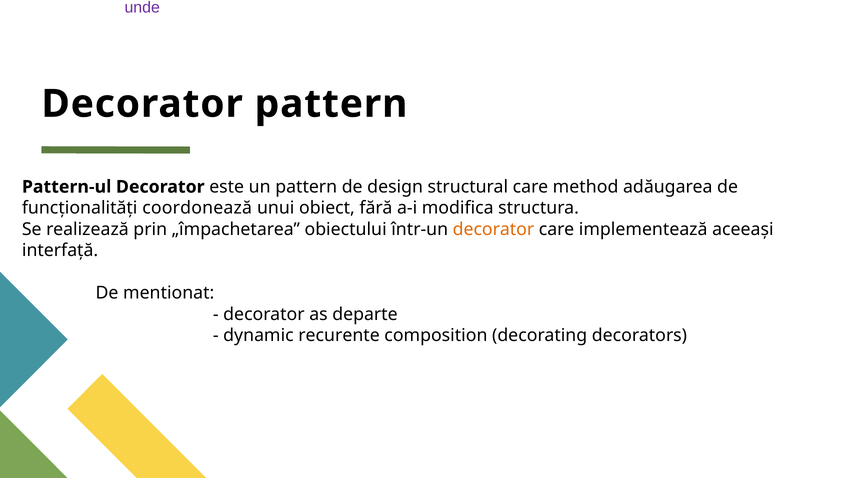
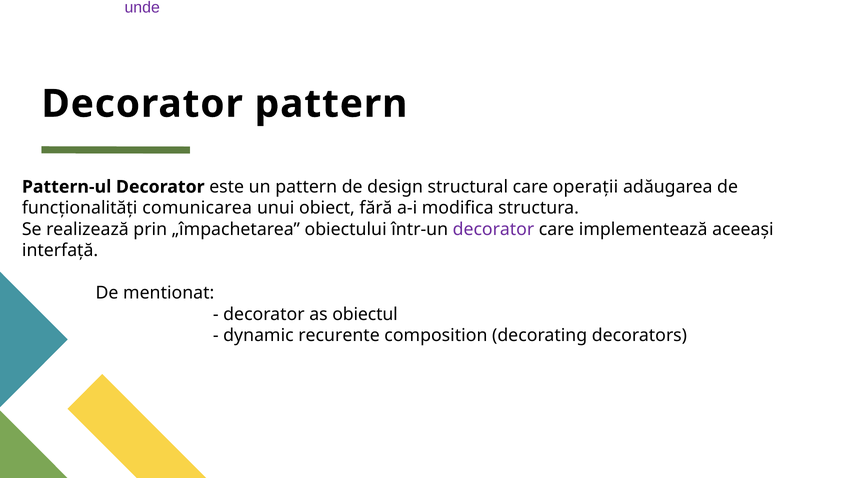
method: method -> operații (585, 187)
coordonează: coordonează -> comunicarea (197, 208)
decorator colour: orange -> purple (493, 229)
departe: departe -> obiectul (365, 314)
